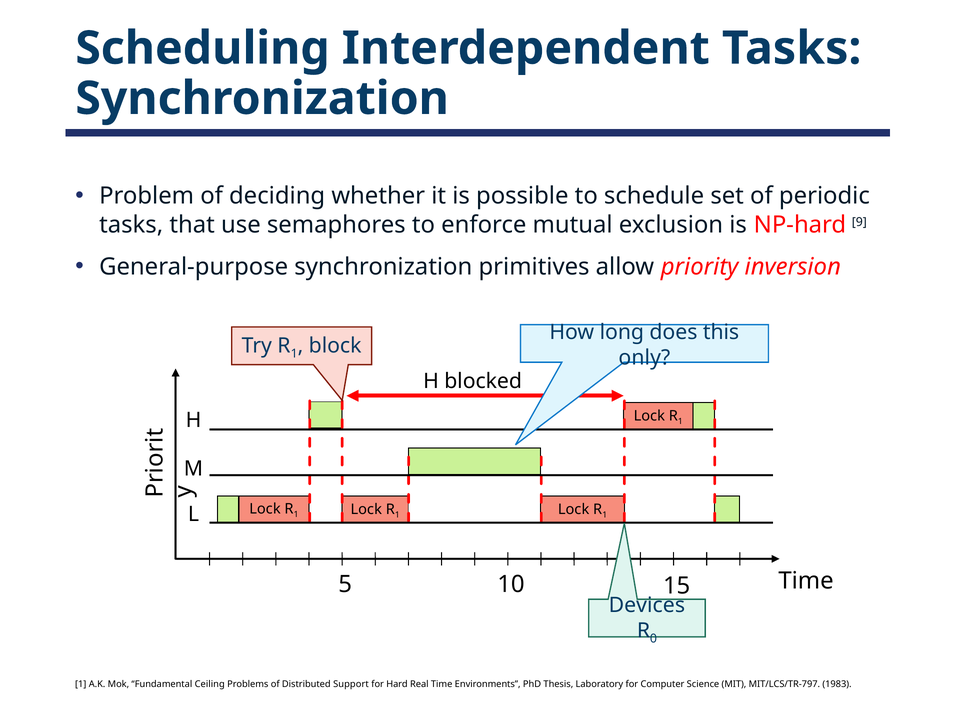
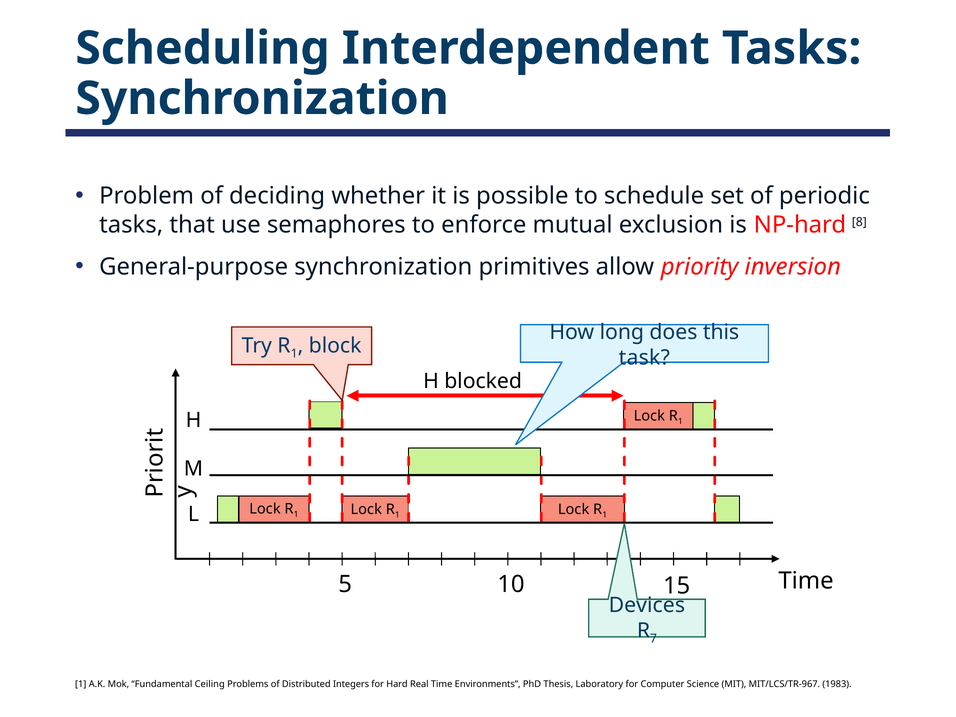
9: 9 -> 8 (859, 222)
only: only -> task (644, 358)
0: 0 -> 7 (654, 639)
Support: Support -> Integers (351, 684)
MIT/LCS/TR-797: MIT/LCS/TR-797 -> MIT/LCS/TR-967 (784, 684)
